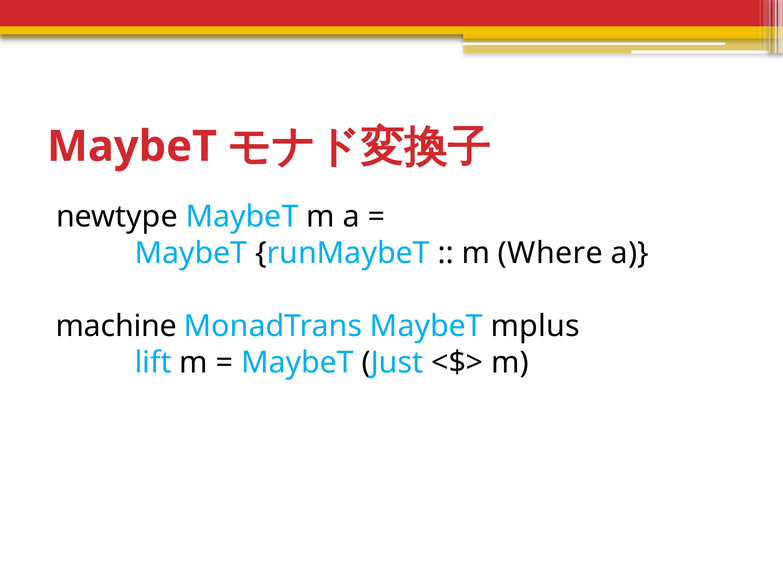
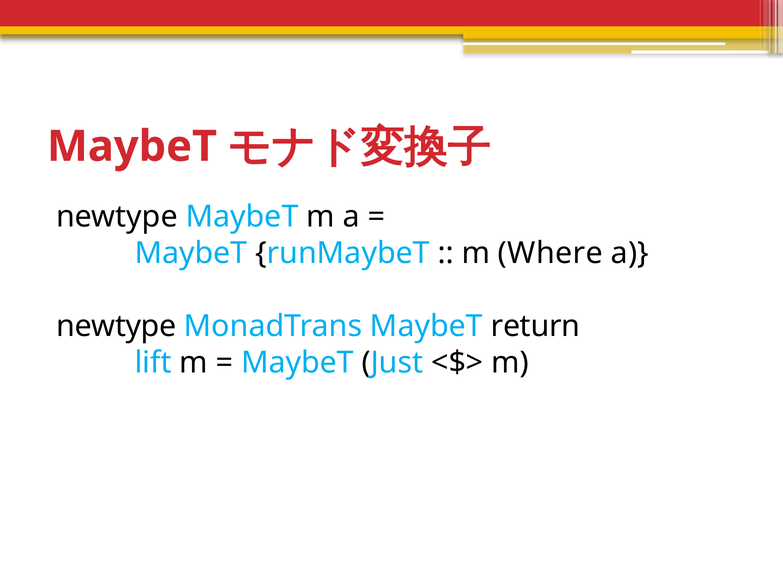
machine: machine -> newtype (116, 327)
mplus: mplus -> return (535, 327)
